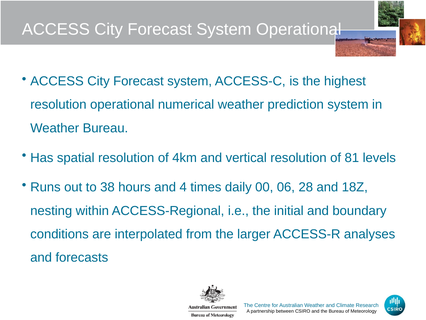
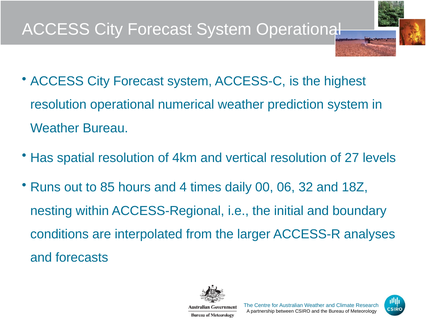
81: 81 -> 27 (352, 157)
38: 38 -> 85 (107, 187)
28: 28 -> 32 (306, 187)
